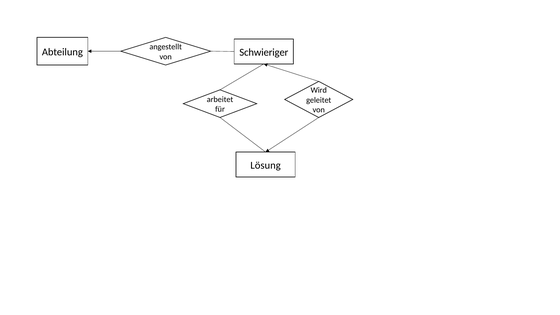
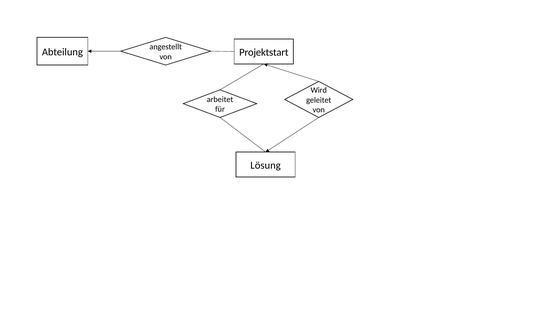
Schwieriger: Schwieriger -> Projektstart (264, 52)
